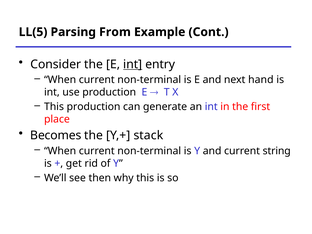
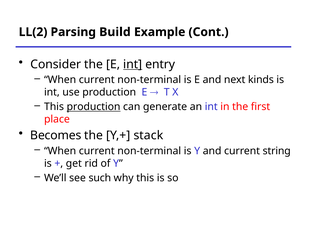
LL(5: LL(5 -> LL(2 (33, 32)
From: From -> Build (115, 32)
hand: hand -> kinds (261, 80)
production underline: none -> present (94, 107)
then: then -> such (100, 178)
